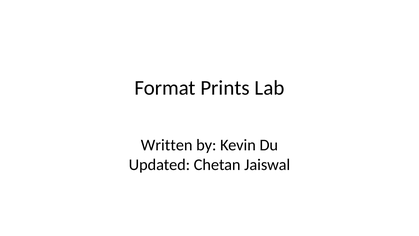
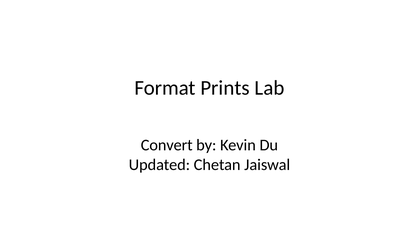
Written: Written -> Convert (167, 145)
